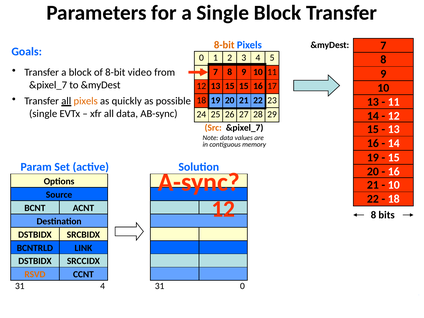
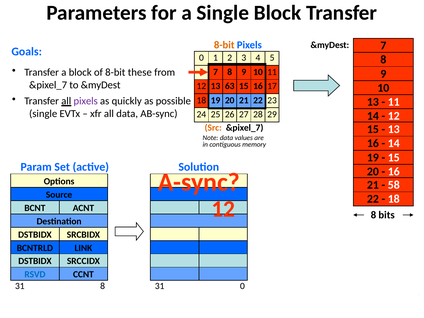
video: video -> these (140, 72)
13 15: 15 -> 63 (230, 86)
pixels colour: orange -> purple (86, 101)
10: 10 -> 58 (394, 185)
RSVD colour: orange -> blue (35, 274)
31 4: 4 -> 8 (103, 286)
